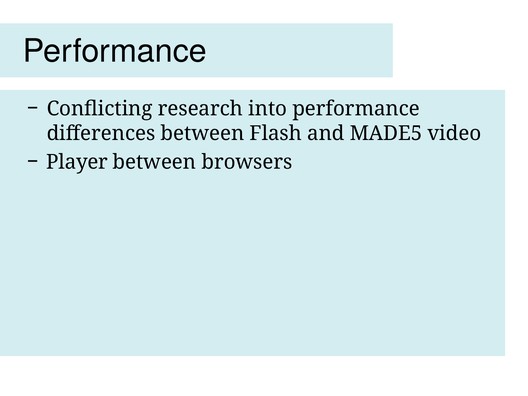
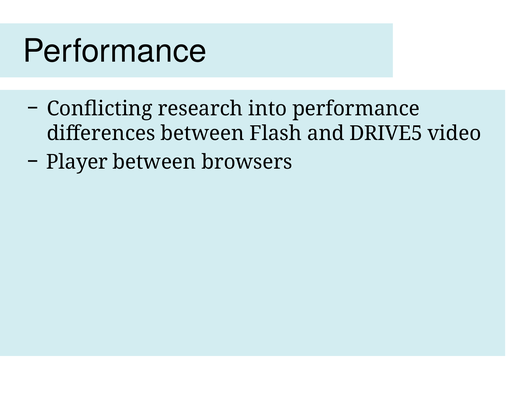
MADE5: MADE5 -> DRIVE5 (386, 133)
